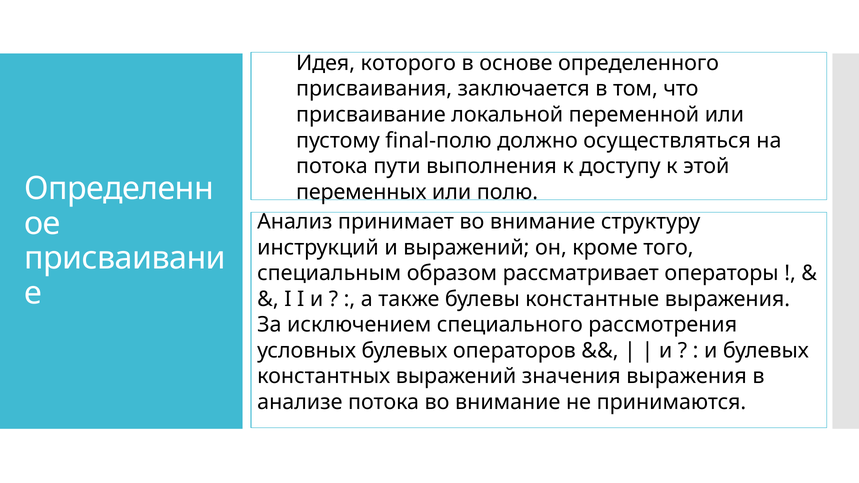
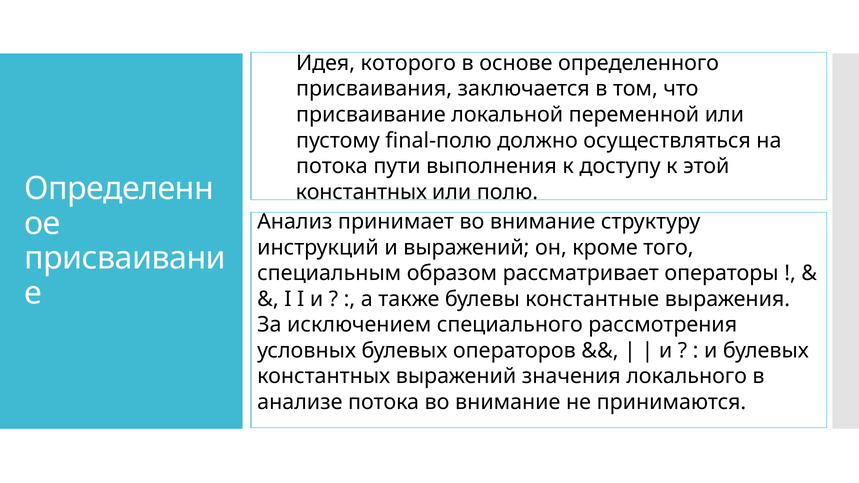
переменных: переменных -> константных (361, 192)
значения выражения: выражения -> локального (687, 376)
